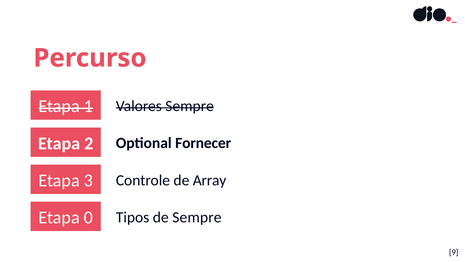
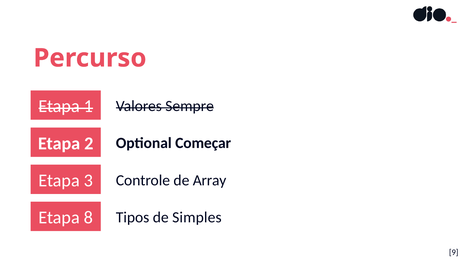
Fornecer: Fornecer -> Começar (203, 143)
0: 0 -> 8 (88, 217)
de Sempre: Sempre -> Simples (197, 217)
